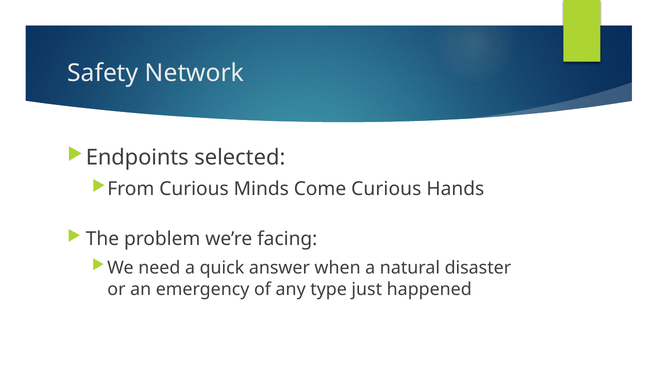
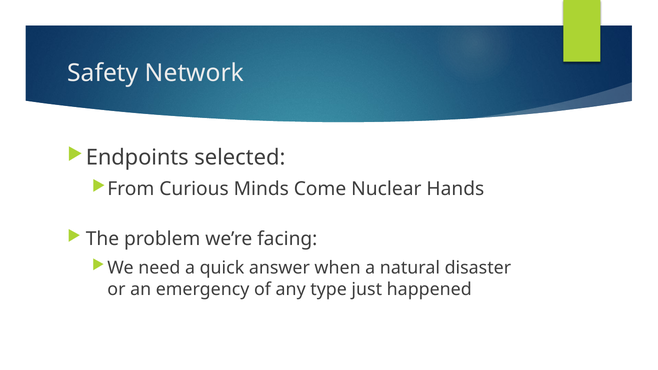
Come Curious: Curious -> Nuclear (386, 189)
